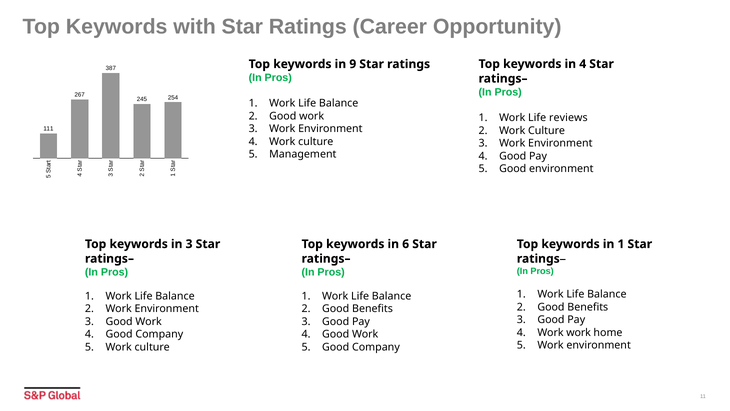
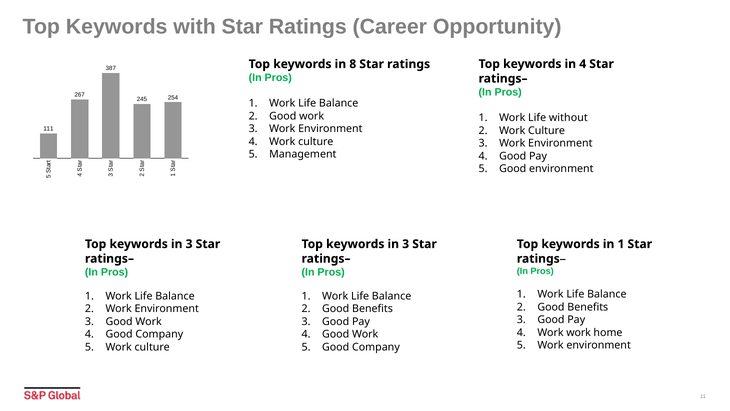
9: 9 -> 8 (353, 64)
reviews: reviews -> without (568, 118)
6: 6 -> 3 (406, 244)
